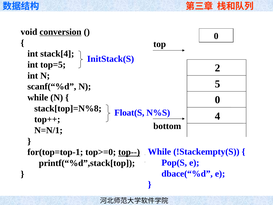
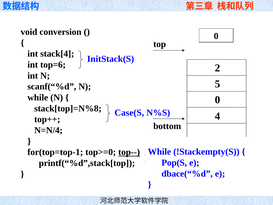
conversion underline: present -> none (60, 32)
top=5: top=5 -> top=6 (53, 65)
Float(S: Float(S -> Case(S (129, 113)
N=N/1: N=N/1 -> N=N/4 (48, 130)
